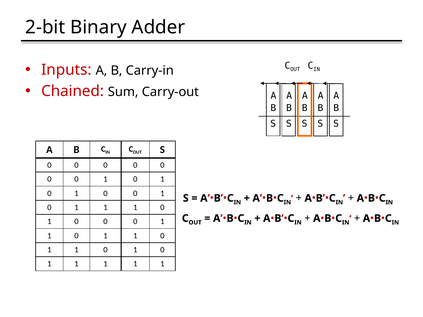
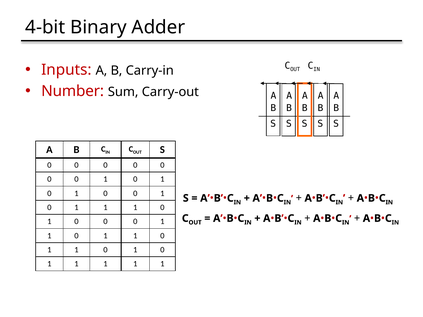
2-bit: 2-bit -> 4-bit (45, 27)
Chained: Chained -> Number (73, 91)
